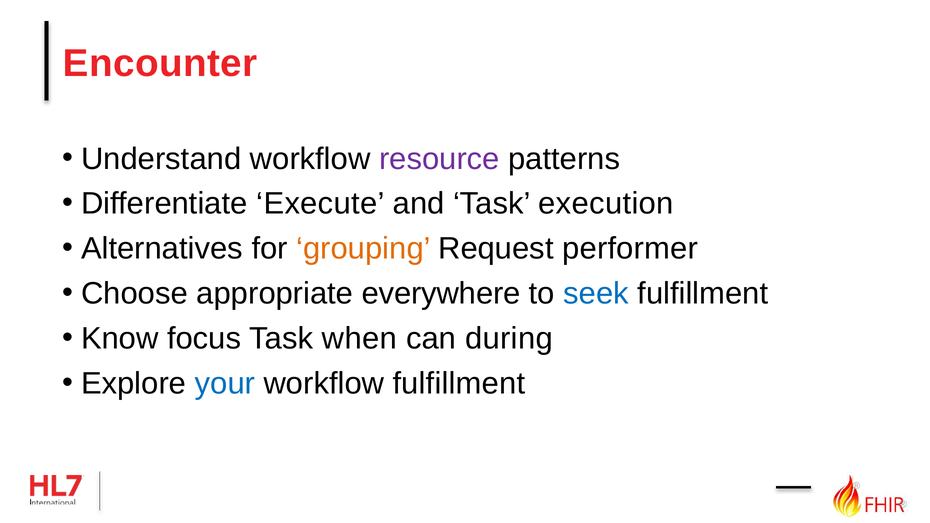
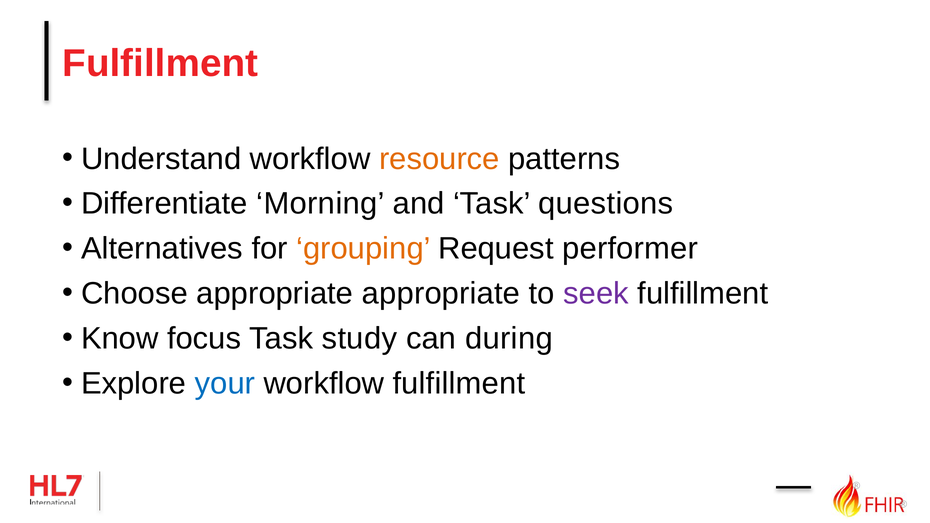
Encounter: Encounter -> Fulfillment (160, 63)
resource colour: purple -> orange (439, 159)
Execute: Execute -> Morning (321, 204)
execution: execution -> questions (606, 204)
appropriate everywhere: everywhere -> appropriate (441, 294)
seek colour: blue -> purple (596, 294)
when: when -> study (359, 339)
